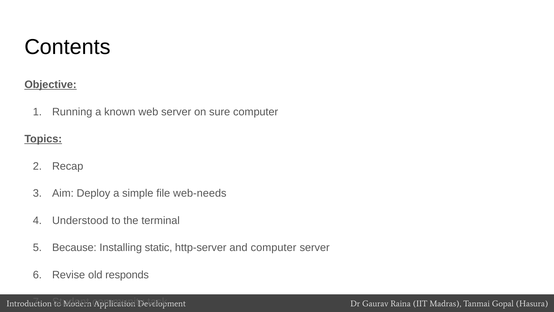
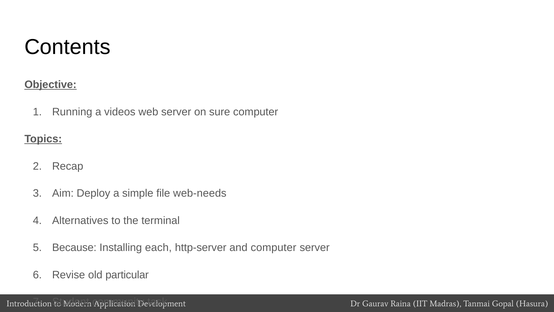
known: known -> videos (120, 112)
Understood: Understood -> Alternatives (80, 220)
static: static -> each (158, 247)
responds: responds -> particular (127, 275)
